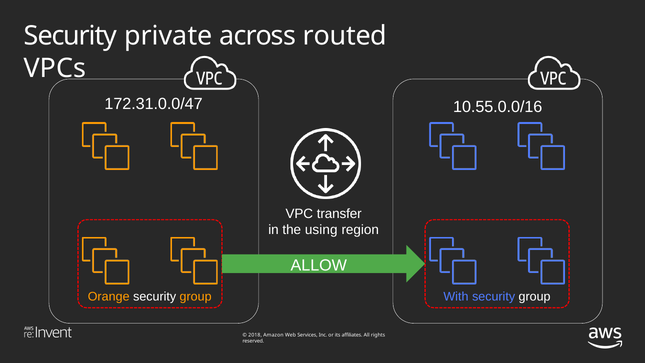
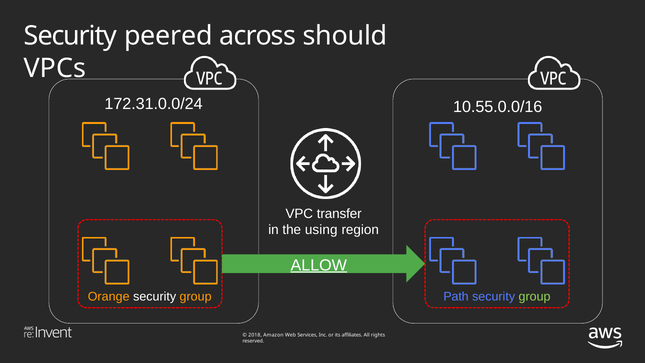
private: private -> peered (168, 36)
routed: routed -> should (345, 36)
172.31.0.0/47: 172.31.0.0/47 -> 172.31.0.0/24 (154, 104)
ALLOW underline: none -> present (319, 265)
With: With -> Path (456, 296)
group colour: white -> light green (535, 296)
